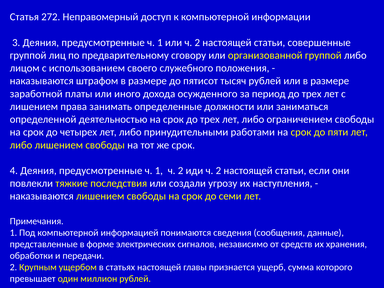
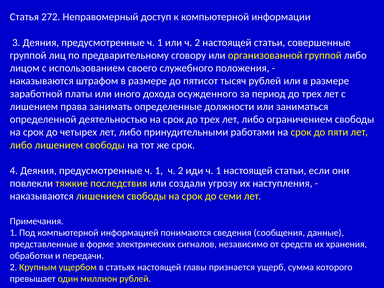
иди ч 2: 2 -> 1 (218, 171)
